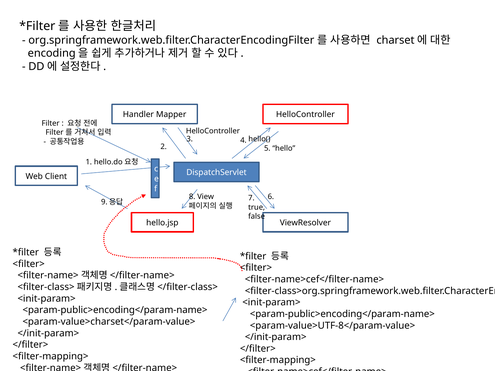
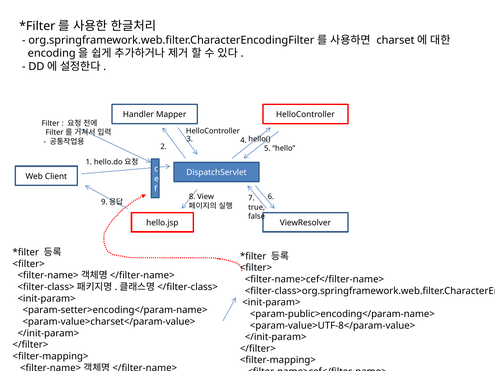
<param-public>encoding</param-name>: <param-public>encoding</param-name> -> <param-setter>encoding</param-name> (115, 310)
